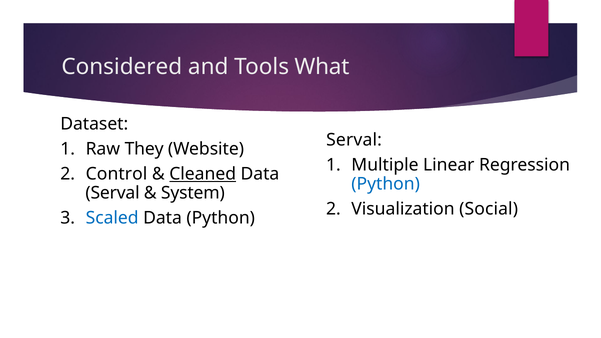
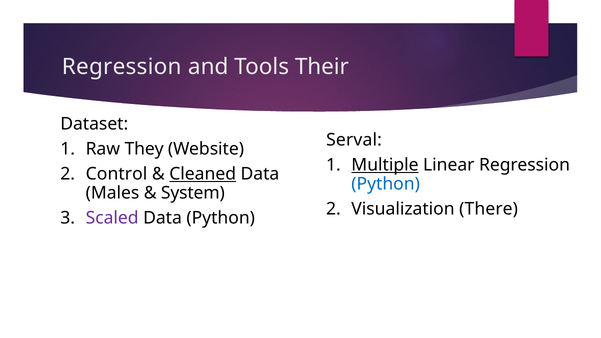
Considered: Considered -> Regression (122, 67)
What: What -> Their (322, 67)
Multiple underline: none -> present (385, 165)
Serval: Serval -> Males (112, 193)
Social: Social -> There (489, 209)
Scaled colour: blue -> purple (112, 218)
